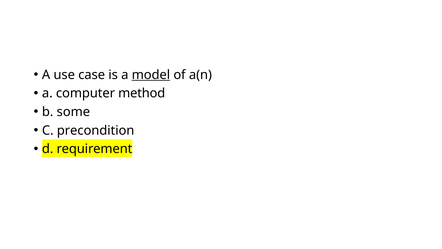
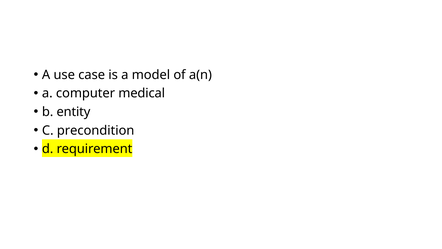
model underline: present -> none (151, 75)
method: method -> medical (142, 93)
some: some -> entity (73, 112)
